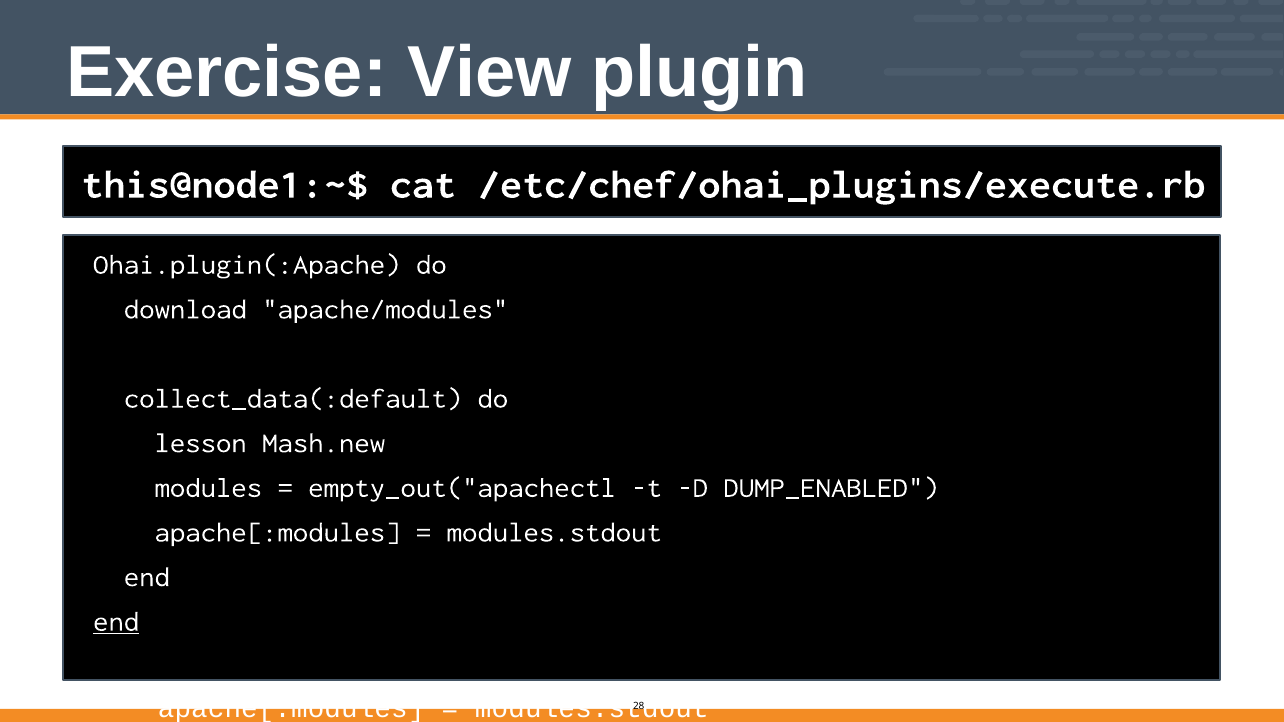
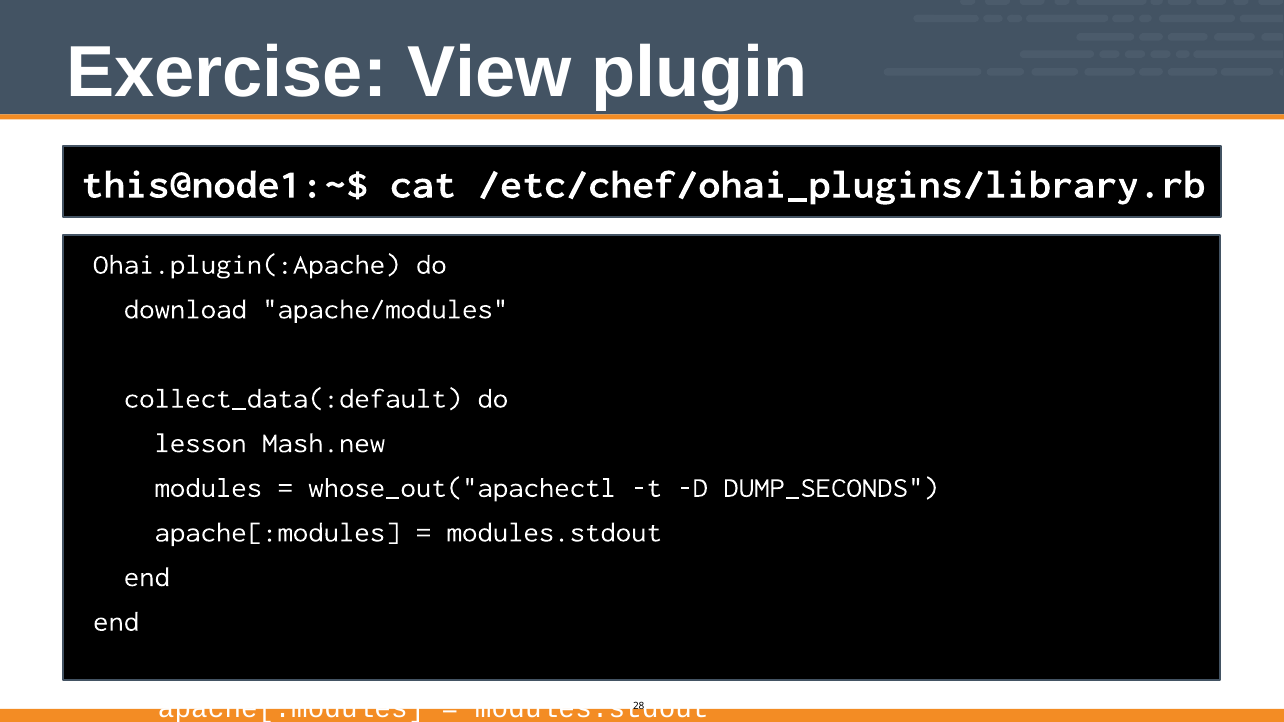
/etc/chef/ohai_plugins/execute.rb: /etc/chef/ohai_plugins/execute.rb -> /etc/chef/ohai_plugins/library.rb (842, 184)
empty_out("apachectl: empty_out("apachectl -> whose_out("apachectl (462, 488)
DUMP_ENABLED: DUMP_ENABLED -> DUMP_SECONDS (831, 488)
end underline: present -> none (116, 622)
